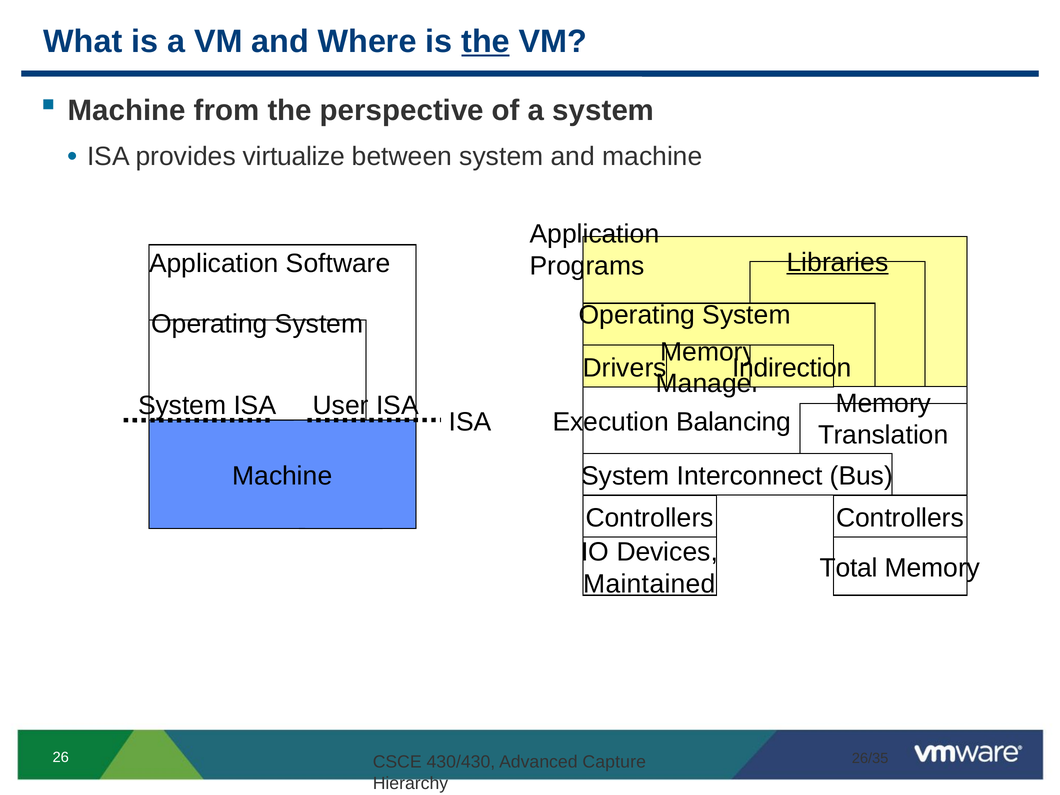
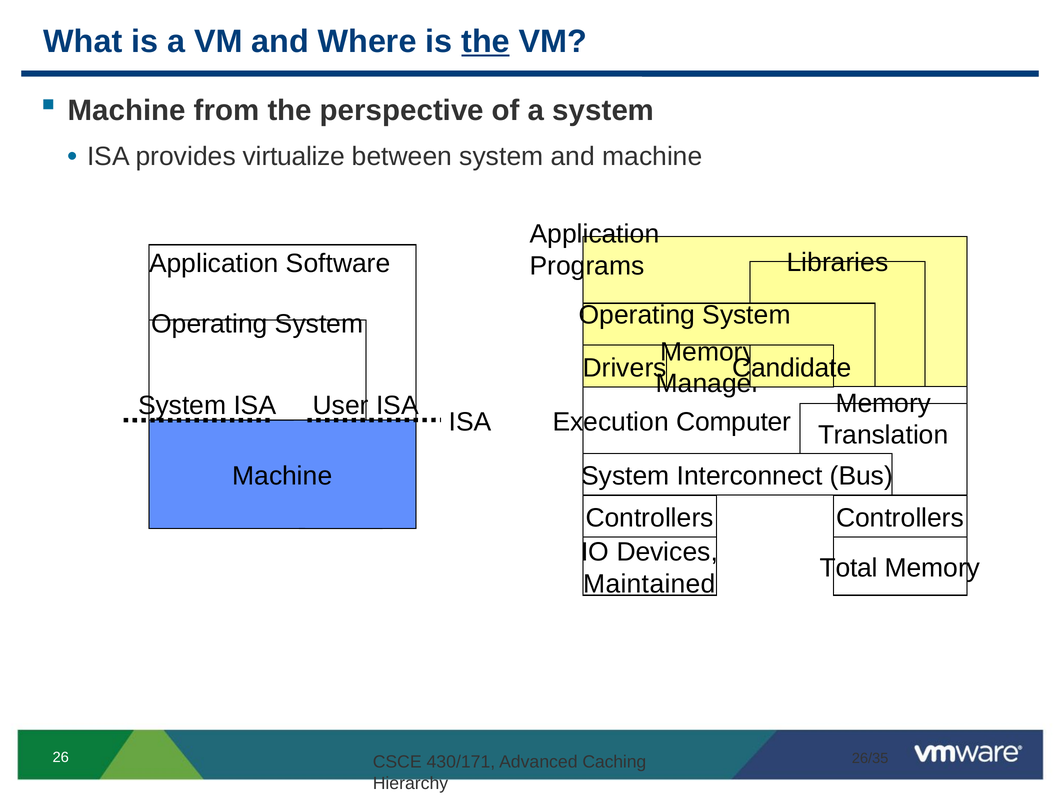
Libraries underline: present -> none (838, 262)
Indirection: Indirection -> Candidate (792, 368)
Balancing: Balancing -> Computer (734, 422)
430/430: 430/430 -> 430/171 (461, 762)
Capture: Capture -> Caching (614, 762)
